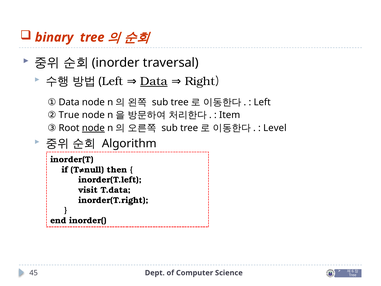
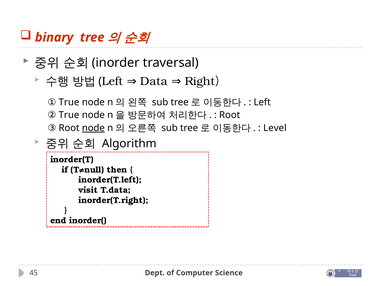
Data underline: present -> none (154, 81)
① Data: Data -> True (69, 102)
Item: Item -> Root (230, 115)
